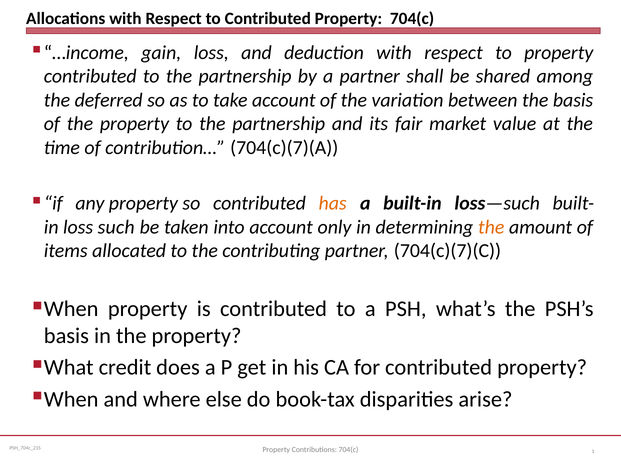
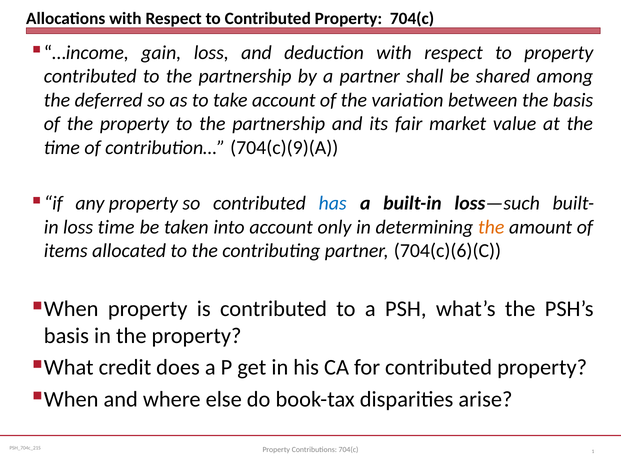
704(c)(7)(A: 704(c)(7)(A -> 704(c)(9)(A (284, 148)
has colour: orange -> blue (333, 204)
loss such: such -> time (116, 227)
704(c)(7)(C: 704(c)(7)(C -> 704(c)(6)(C (447, 251)
